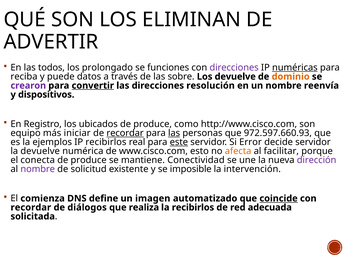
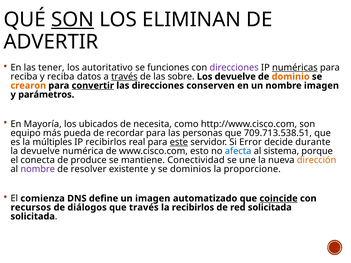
SON underline: none -> present (73, 20)
todos: todos -> tener (51, 68)
prolongado: prolongado -> autoritativo (107, 68)
y puede: puede -> reciba (61, 77)
través underline: none -> present (124, 77)
crearon colour: purple -> orange (28, 86)
resolución: resolución -> conserven (211, 86)
nombre reenvía: reenvía -> imagen (321, 86)
dispositivos: dispositivos -> parámetros (46, 95)
Registro: Registro -> Mayoría (43, 124)
produce: produce -> necesita (153, 124)
iniciar: iniciar -> pueda (77, 133)
recordar underline: present -> none (125, 133)
las underline: present -> none (174, 133)
972.597.660.93: 972.597.660.93 -> 709.713.538.51 (278, 133)
ejemplos: ejemplos -> múltiples (52, 142)
decide servidor: servidor -> durante (313, 142)
afecta colour: orange -> blue (238, 151)
facilitar: facilitar -> sistema (281, 151)
dirección colour: purple -> orange (317, 160)
solicitud: solicitud -> resolver (89, 169)
imposible: imposible -> dominios (191, 169)
intervención: intervención -> proporcione (252, 169)
recordar: recordar -> recursos (31, 208)
que realiza: realiza -> través (144, 208)
red adecuada: adecuada -> solicitada (270, 208)
